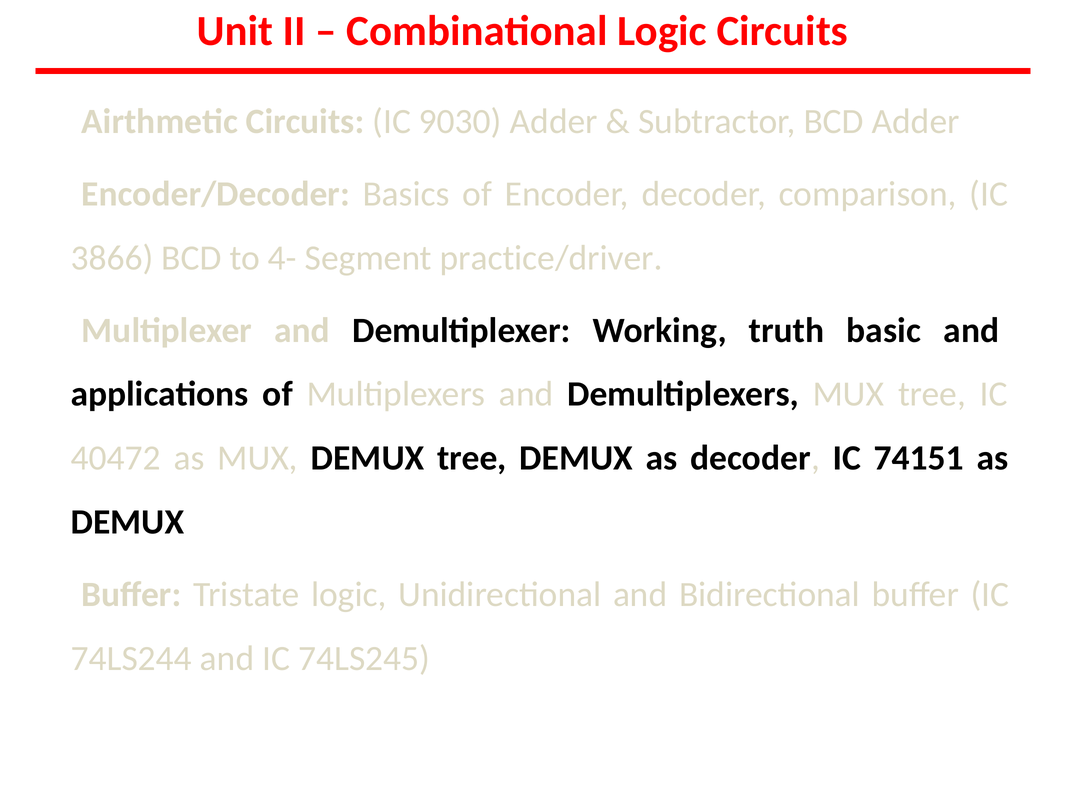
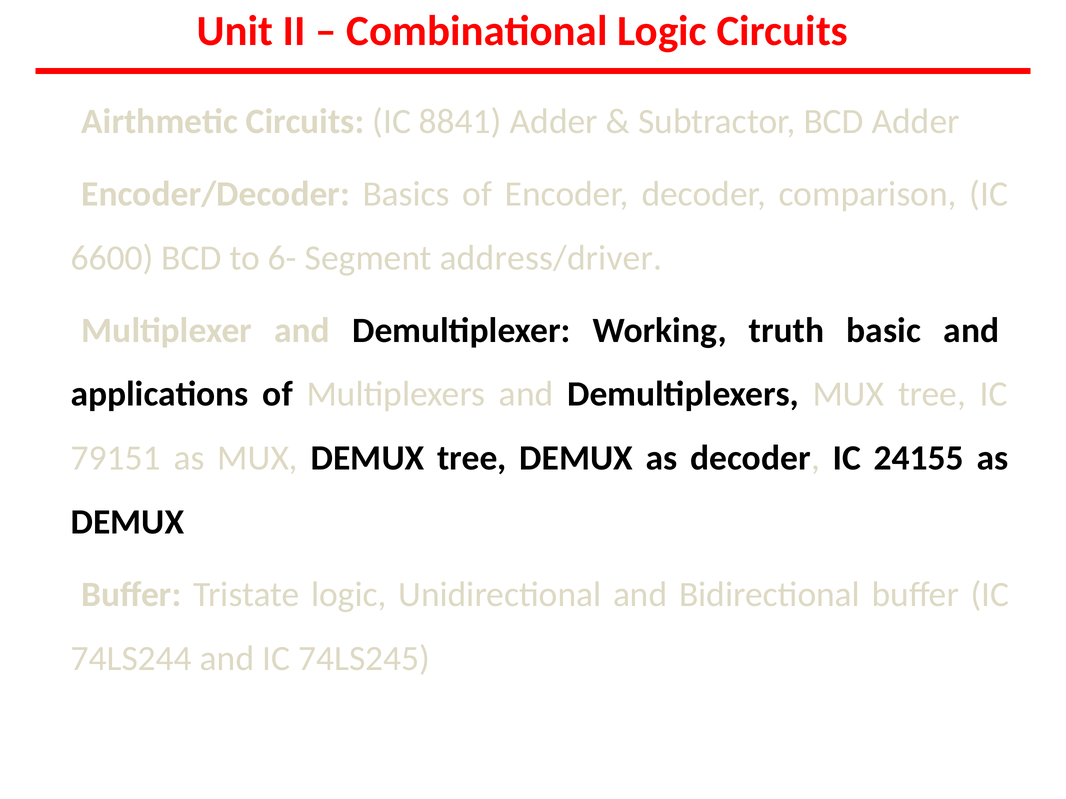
9030: 9030 -> 8841 (460, 122)
3866: 3866 -> 6600 (112, 258)
4-: 4- -> 6- (282, 258)
practice/driver: practice/driver -> address/driver (551, 258)
40472: 40472 -> 79151 (116, 458)
74151: 74151 -> 24155 (919, 458)
